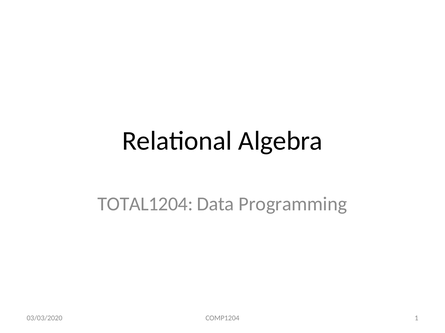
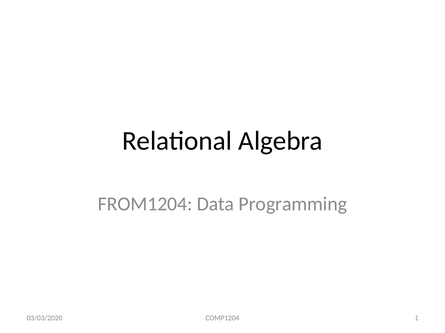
TOTAL1204: TOTAL1204 -> FROM1204 (145, 205)
